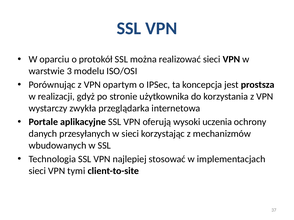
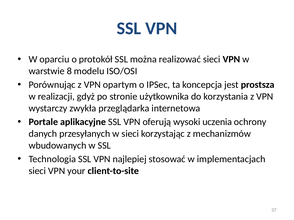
3: 3 -> 8 (69, 71)
tymi: tymi -> your (76, 171)
